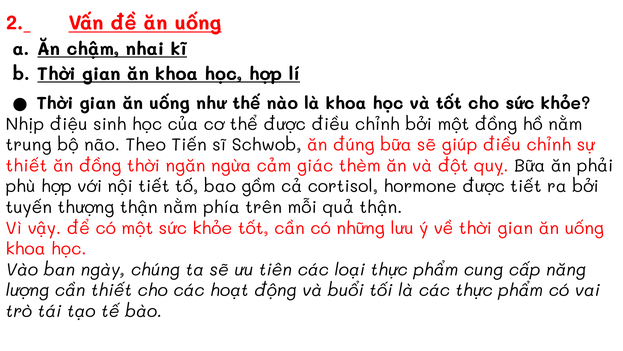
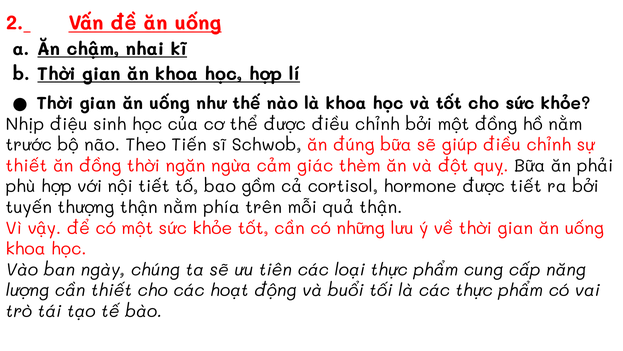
trung: trung -> trước (29, 145)
